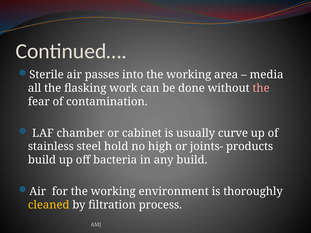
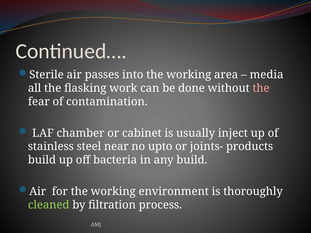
curve: curve -> inject (233, 133)
hold: hold -> near (116, 147)
high: high -> upto (160, 147)
cleaned colour: yellow -> light green (49, 205)
